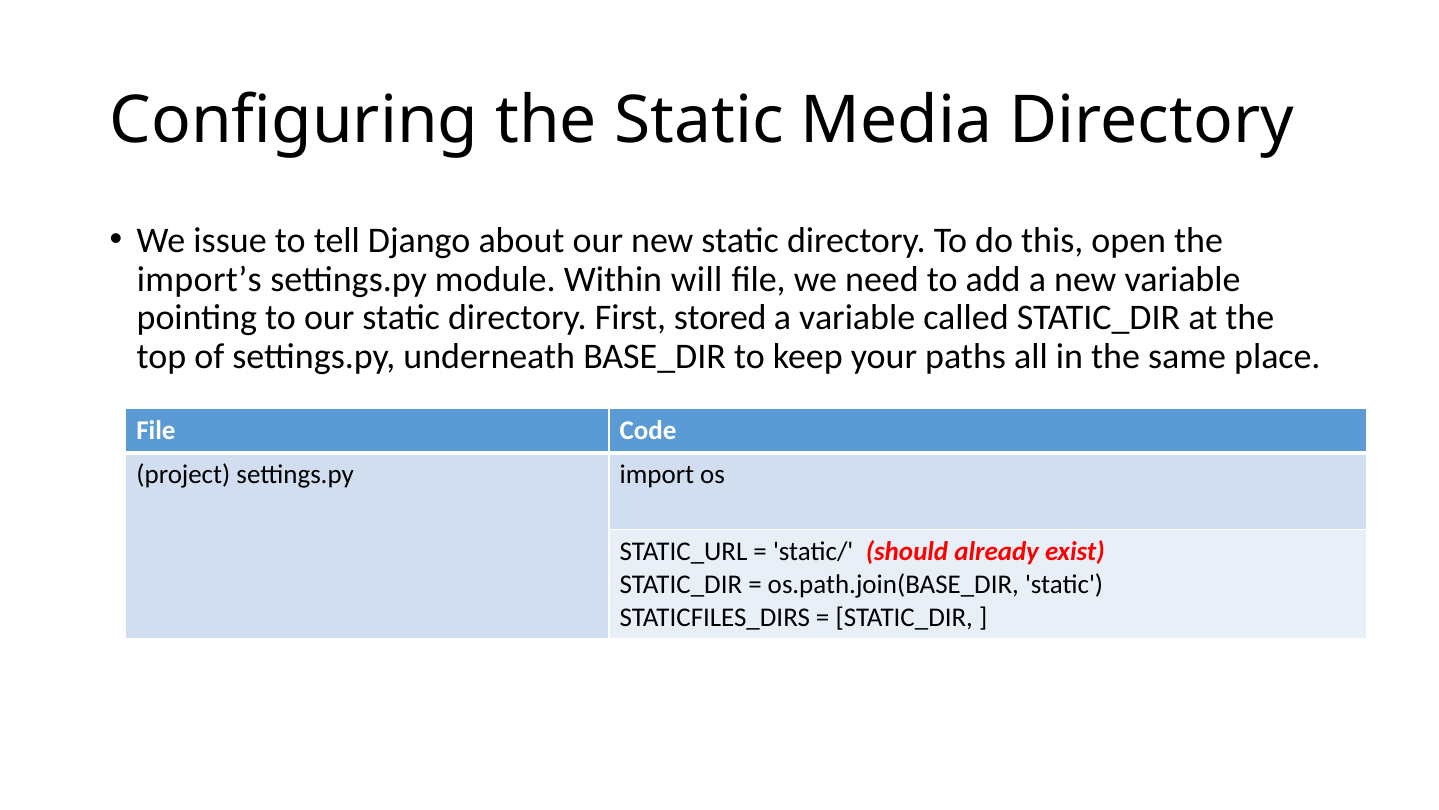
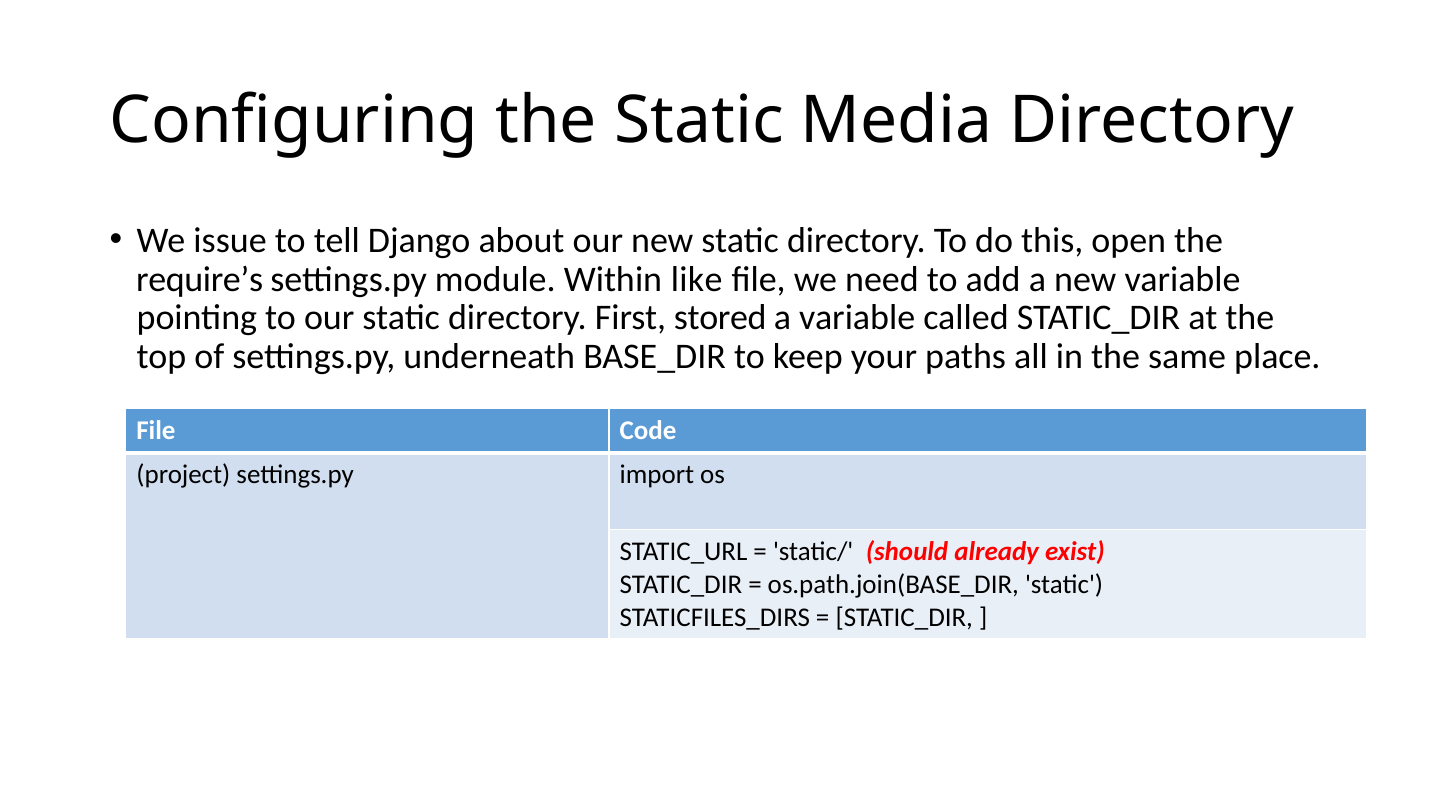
import’s: import’s -> require’s (200, 279)
will: will -> like (697, 279)
